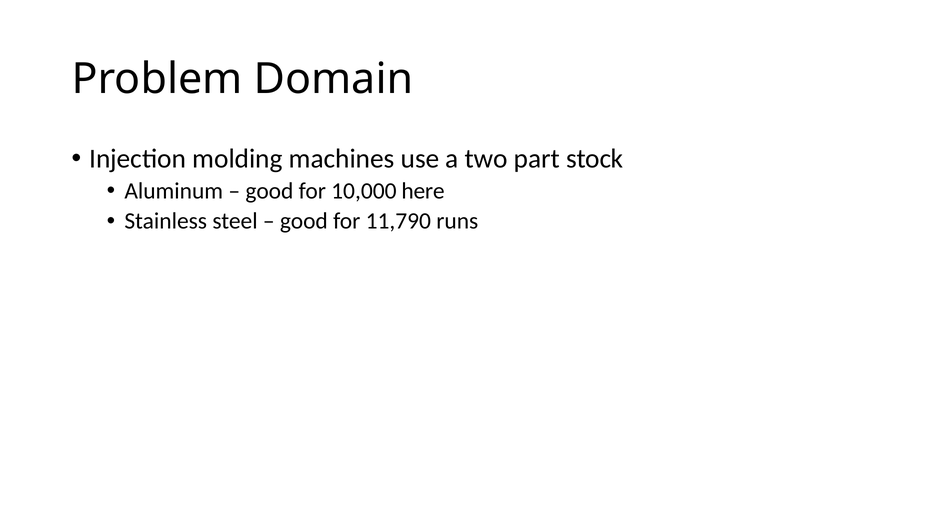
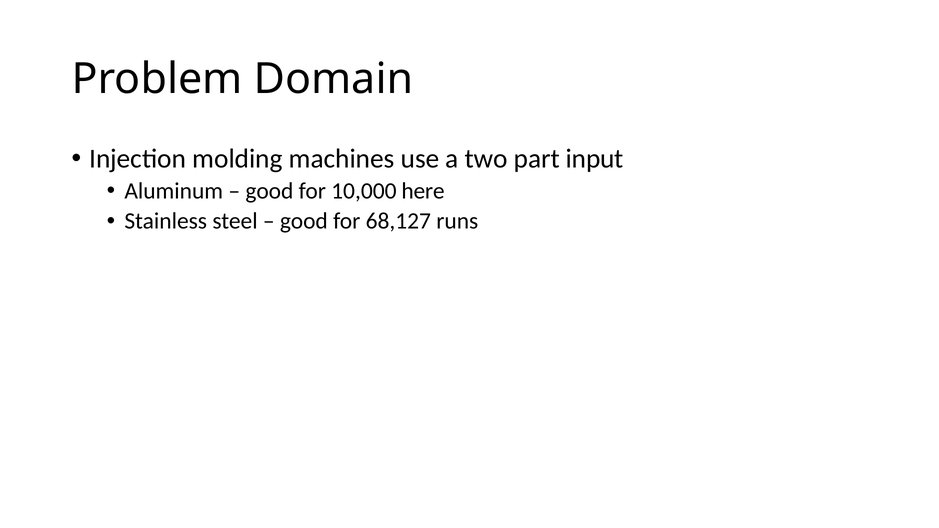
stock: stock -> input (595, 159)
11,790: 11,790 -> 68,127 (398, 221)
